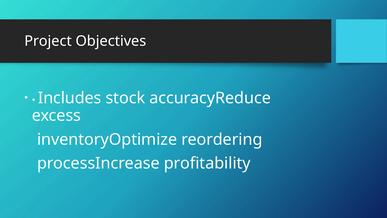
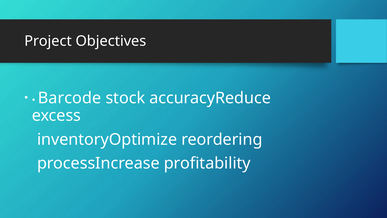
Includes: Includes -> Barcode (70, 98)
